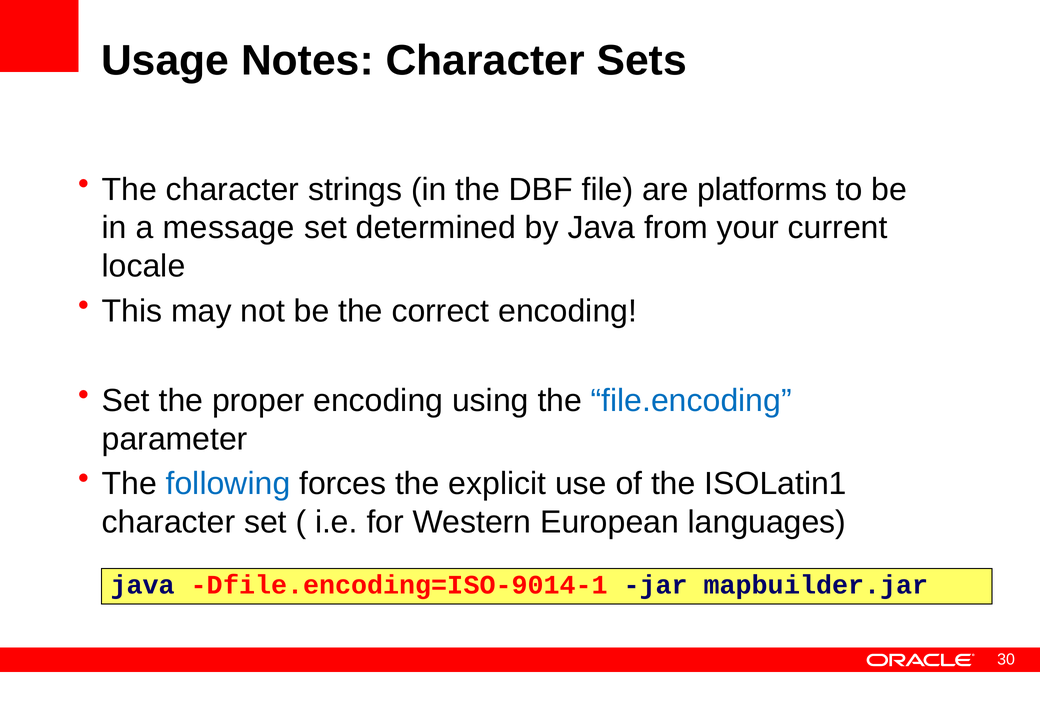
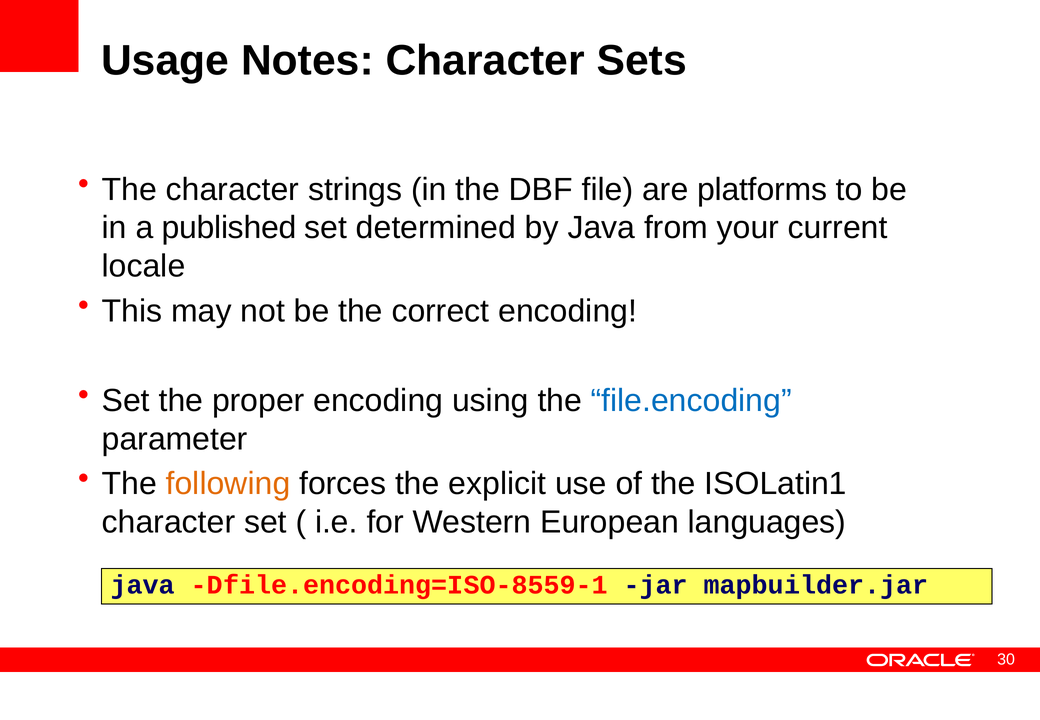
message: message -> published (229, 228)
following colour: blue -> orange (228, 484)
Dfile.encoding=ISO-9014-1: Dfile.encoding=ISO-9014-1 -> Dfile.encoding=ISO-8559-1 (399, 585)
